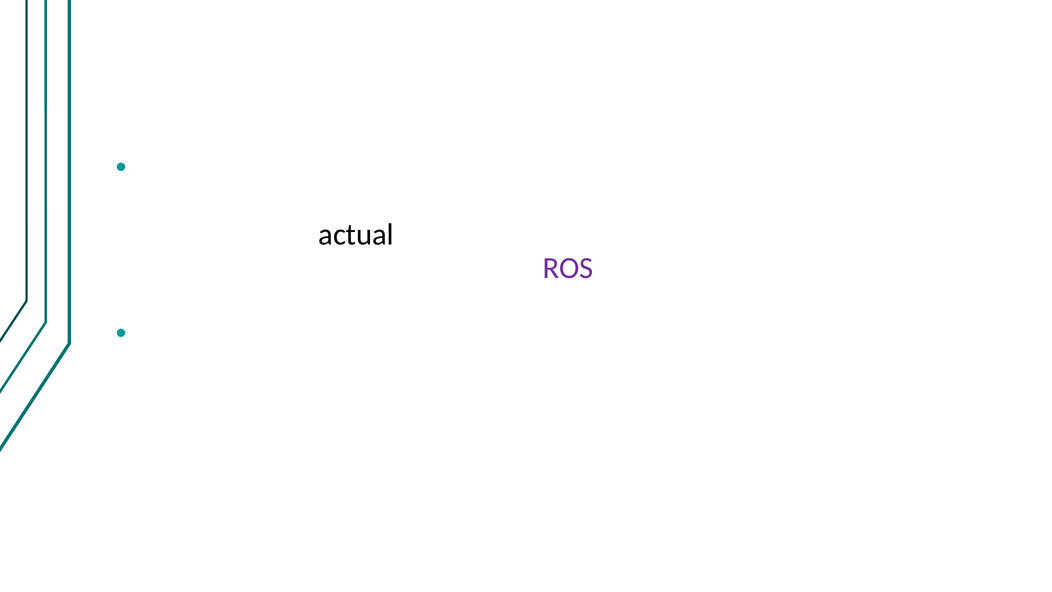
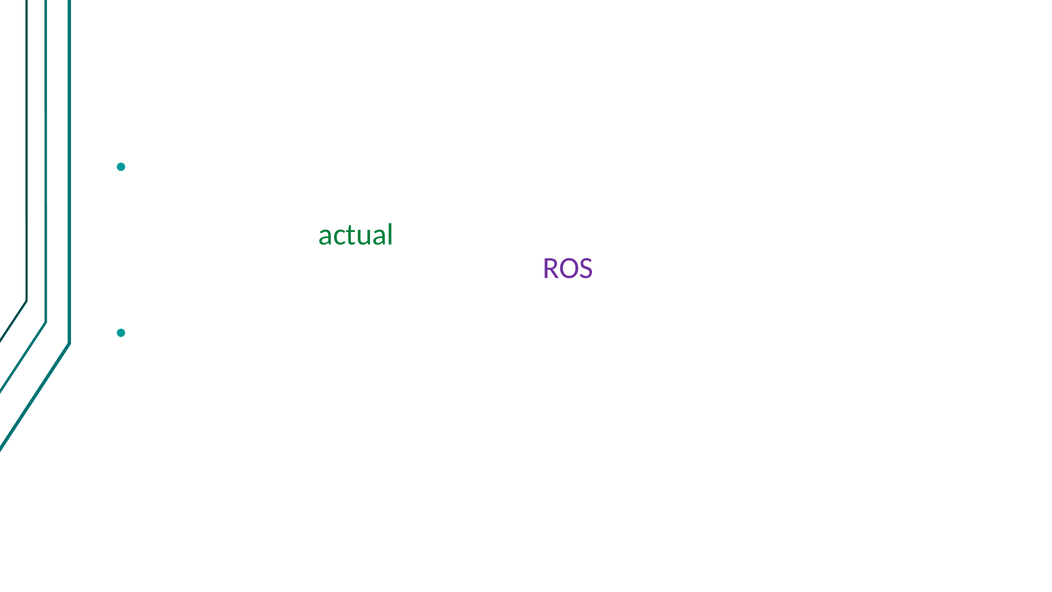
actual colour: black -> green (356, 235)
